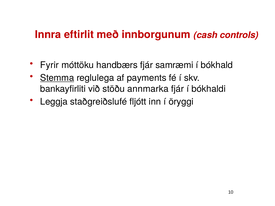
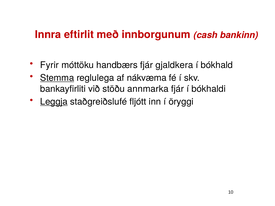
controls: controls -> bankinn (239, 35)
samræmi: samræmi -> gjaldkera (174, 65)
payments: payments -> nákvæma (147, 78)
Leggja underline: none -> present (54, 102)
